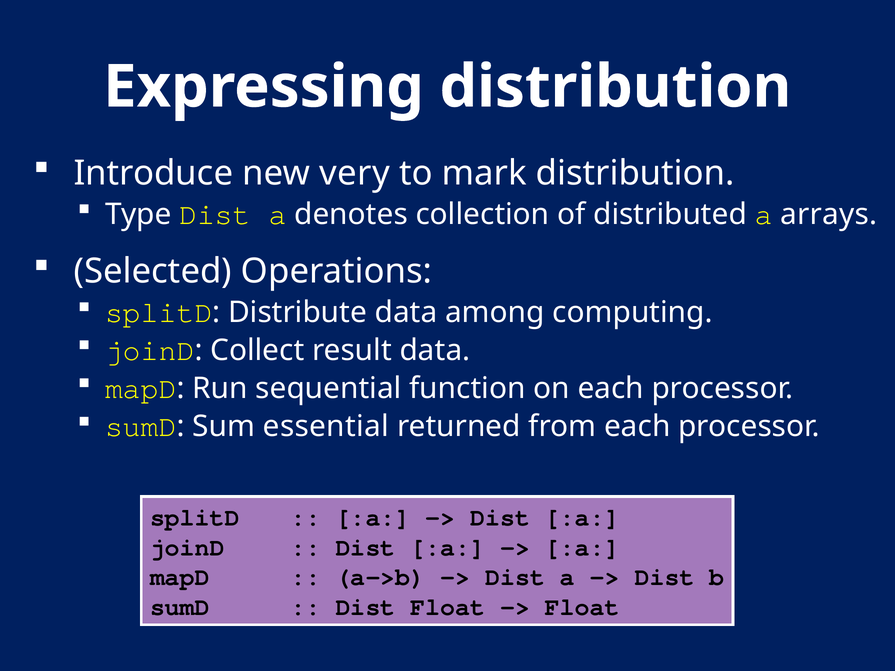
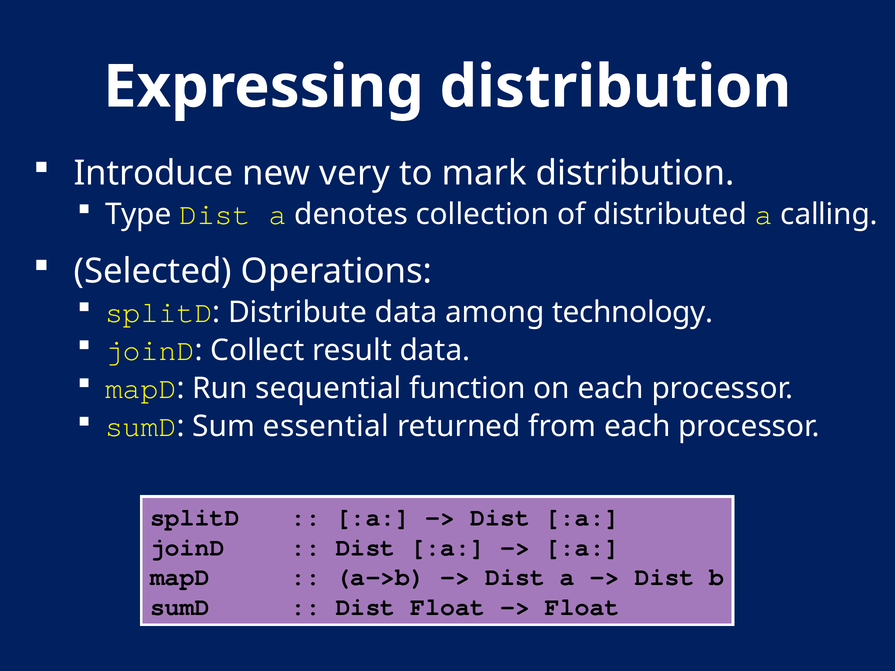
arrays: arrays -> calling (829, 214)
computing: computing -> technology (633, 312)
